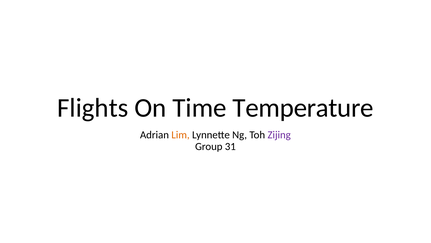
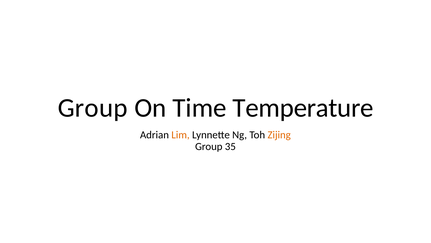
Flights: Flights -> Group (93, 108)
Zijing colour: purple -> orange (279, 135)
31: 31 -> 35 (230, 146)
